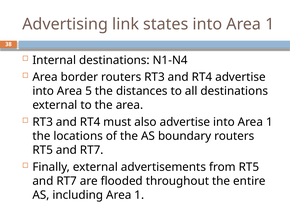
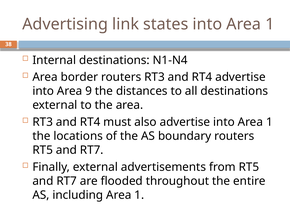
5: 5 -> 9 (89, 91)
